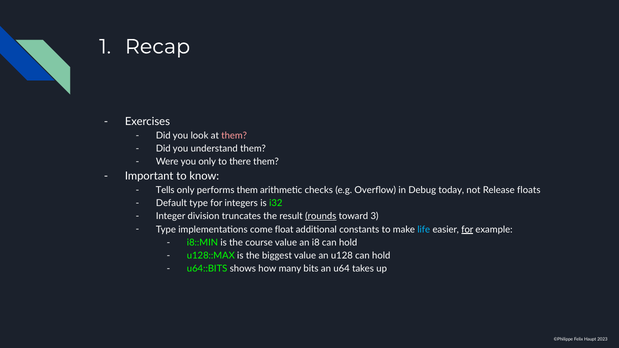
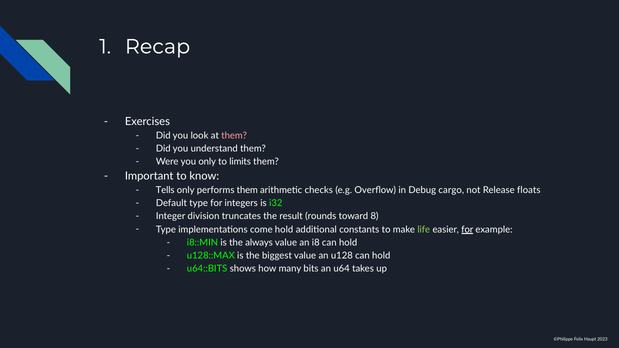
there: there -> limits (240, 162)
today: today -> cargo (451, 190)
rounds underline: present -> none (321, 217)
3: 3 -> 8 (375, 217)
come float: float -> hold (284, 230)
life colour: light blue -> light green (424, 230)
course: course -> always (259, 243)
